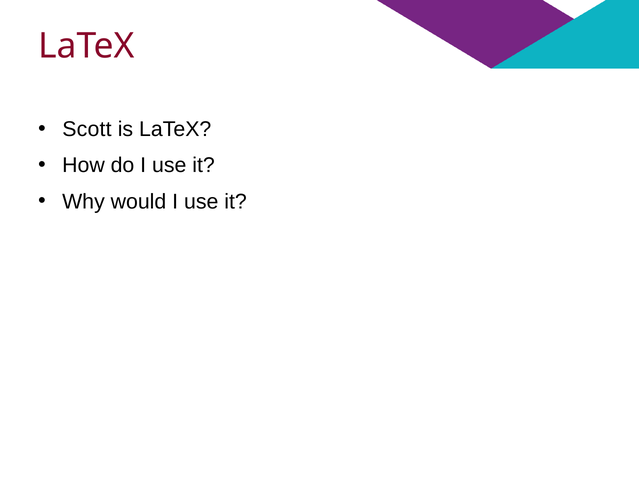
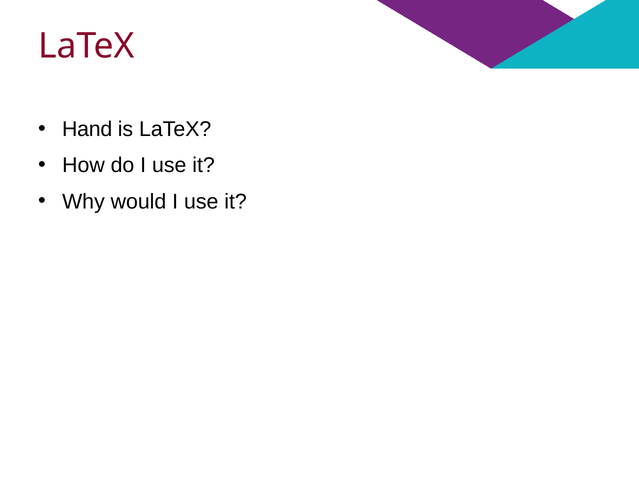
Scott: Scott -> Hand (87, 129)
